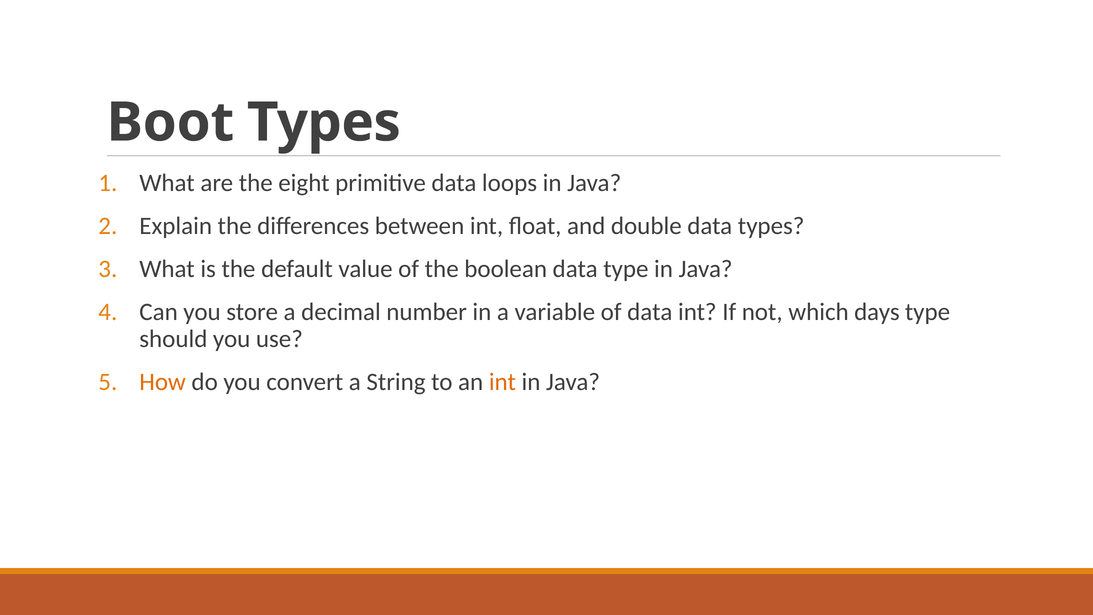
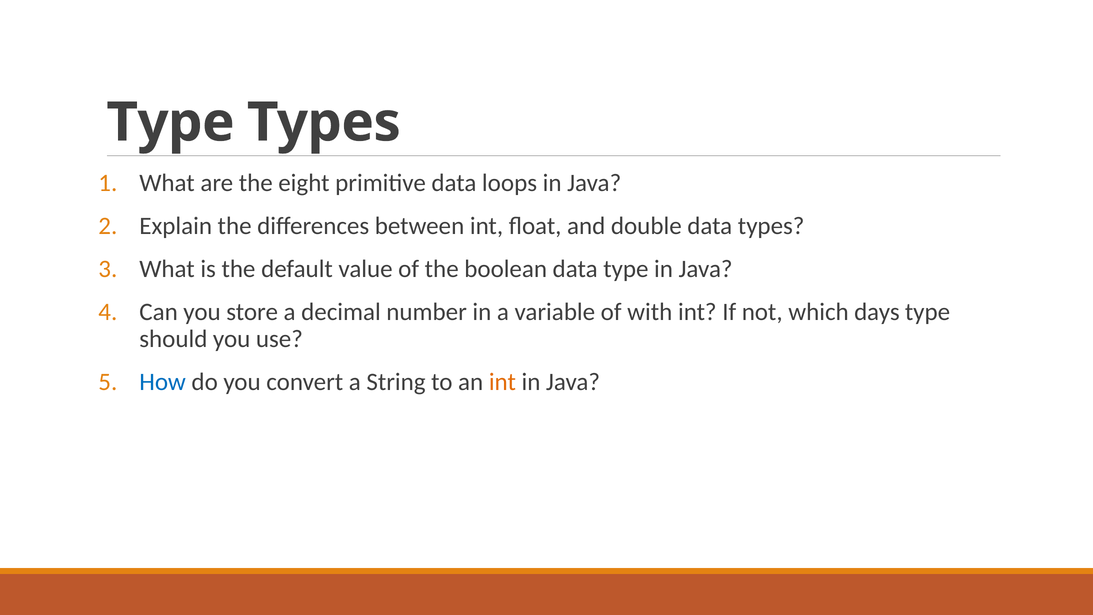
Boot: Boot -> Type (171, 122)
of data: data -> with (650, 312)
How colour: orange -> blue (163, 382)
